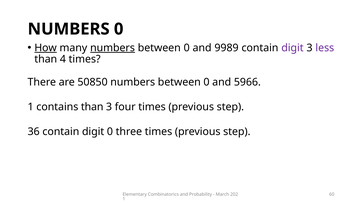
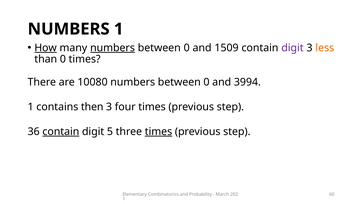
NUMBERS 0: 0 -> 1 (119, 29)
9989: 9989 -> 1509 (227, 48)
less colour: purple -> orange (325, 48)
than 4: 4 -> 0 (63, 59)
50850: 50850 -> 10080 (93, 82)
5966: 5966 -> 3994 (247, 82)
contains than: than -> then (92, 107)
contain underline: none -> present (61, 131)
digit 0: 0 -> 5 (110, 131)
times underline: none -> present (158, 131)
